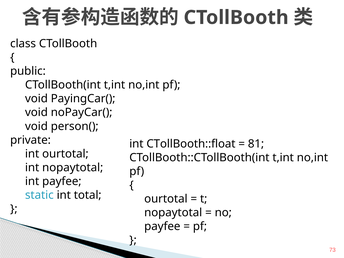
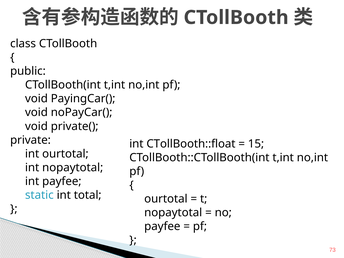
person(: person( -> private( (75, 126)
81: 81 -> 15 (256, 144)
